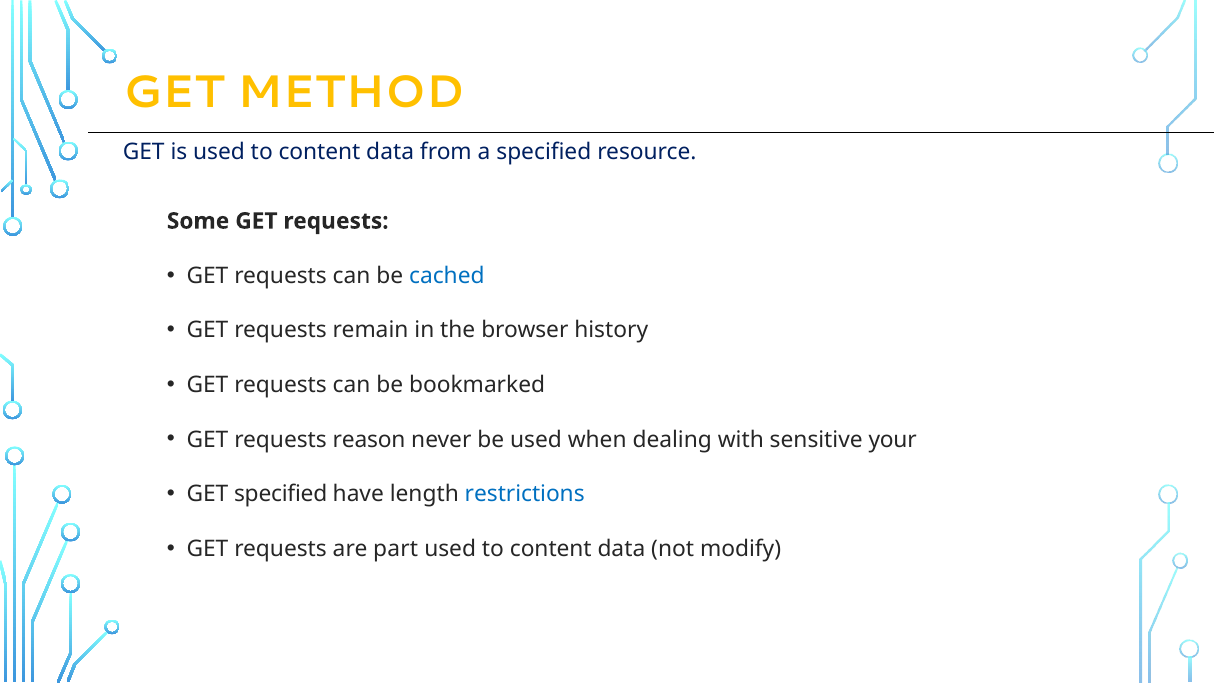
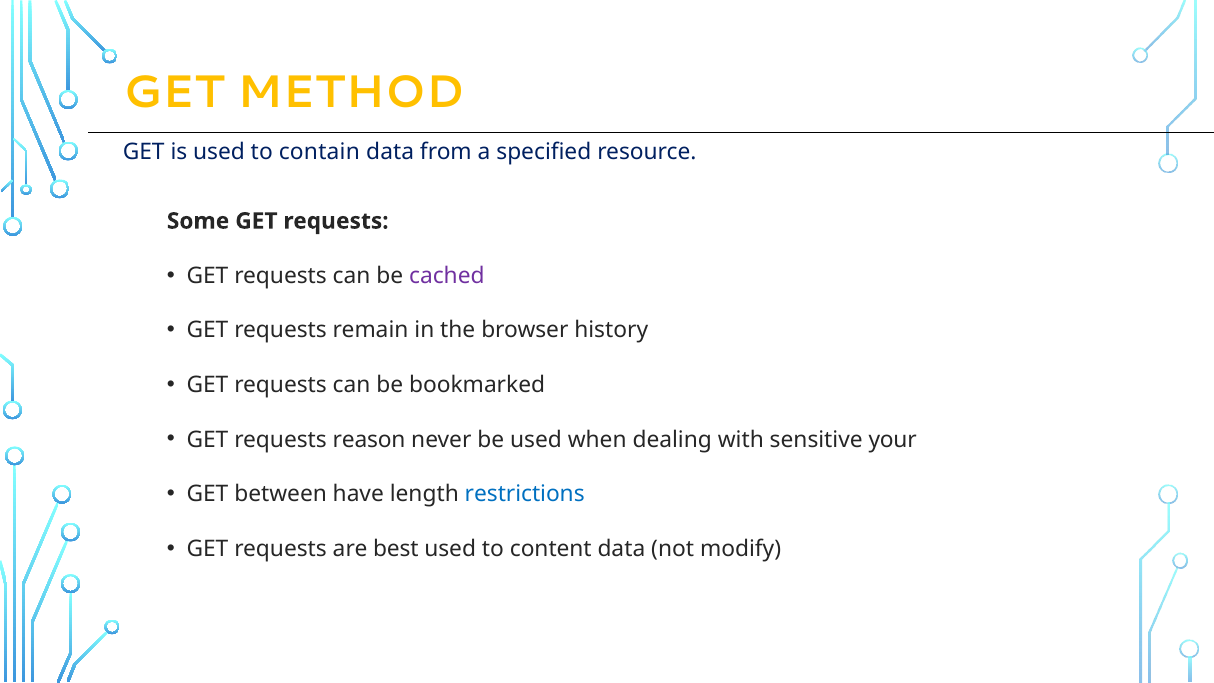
is used to content: content -> contain (319, 152)
cached colour: blue -> purple (447, 276)
GET specified: specified -> between (281, 494)
part: part -> best (396, 549)
